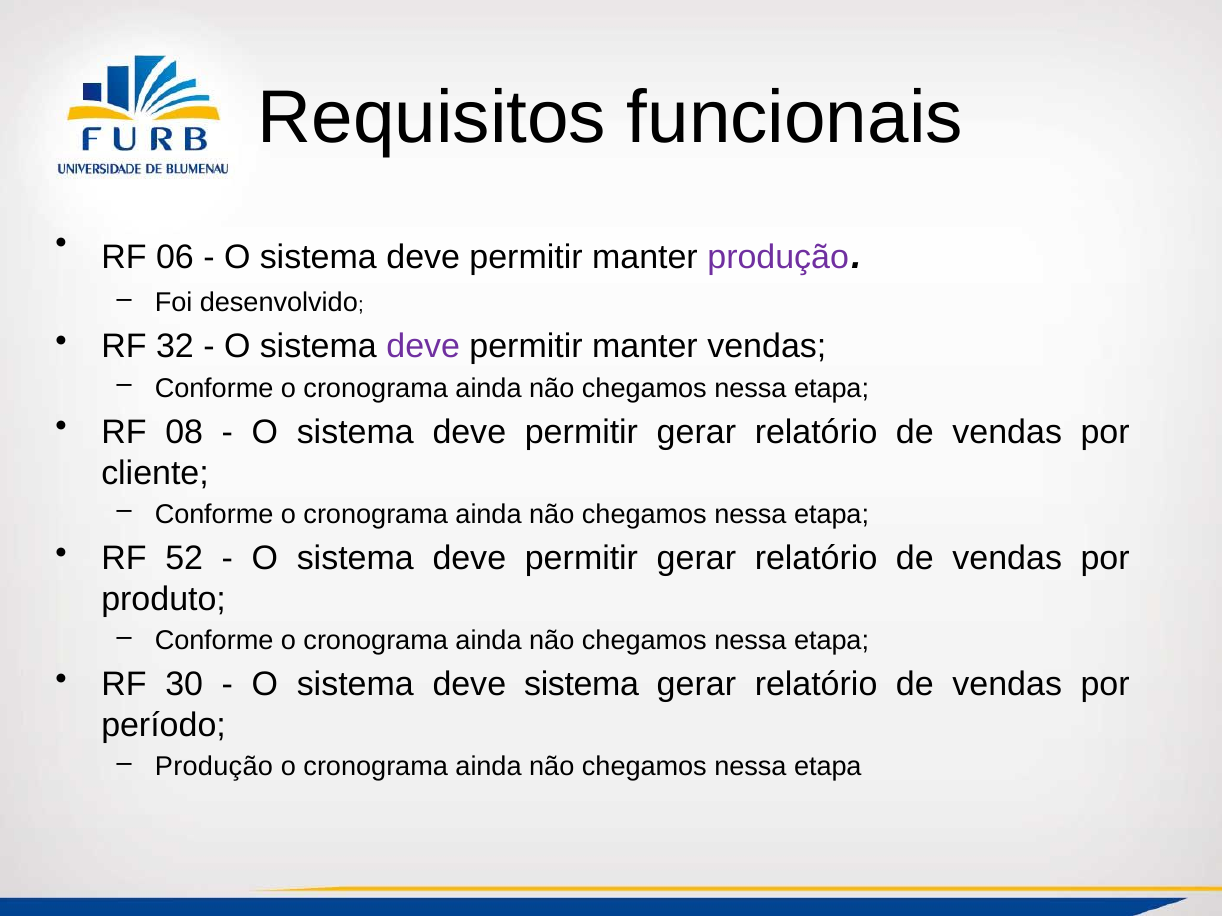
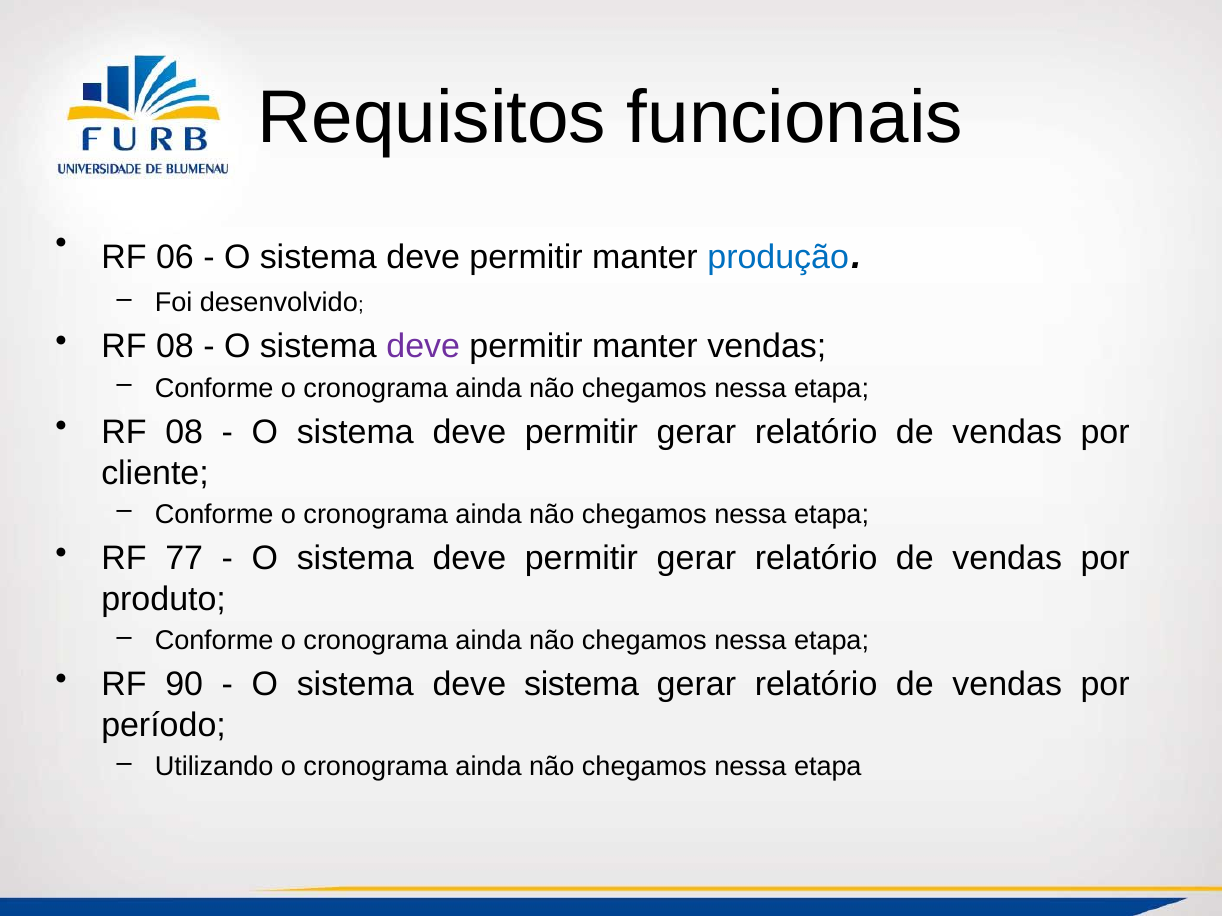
produção colour: purple -> blue (778, 257)
32: 32 -> 08 (175, 347)
52: 52 -> 77 (184, 559)
30: 30 -> 90 (184, 685)
Produção: Produção -> Utilizando (214, 767)
